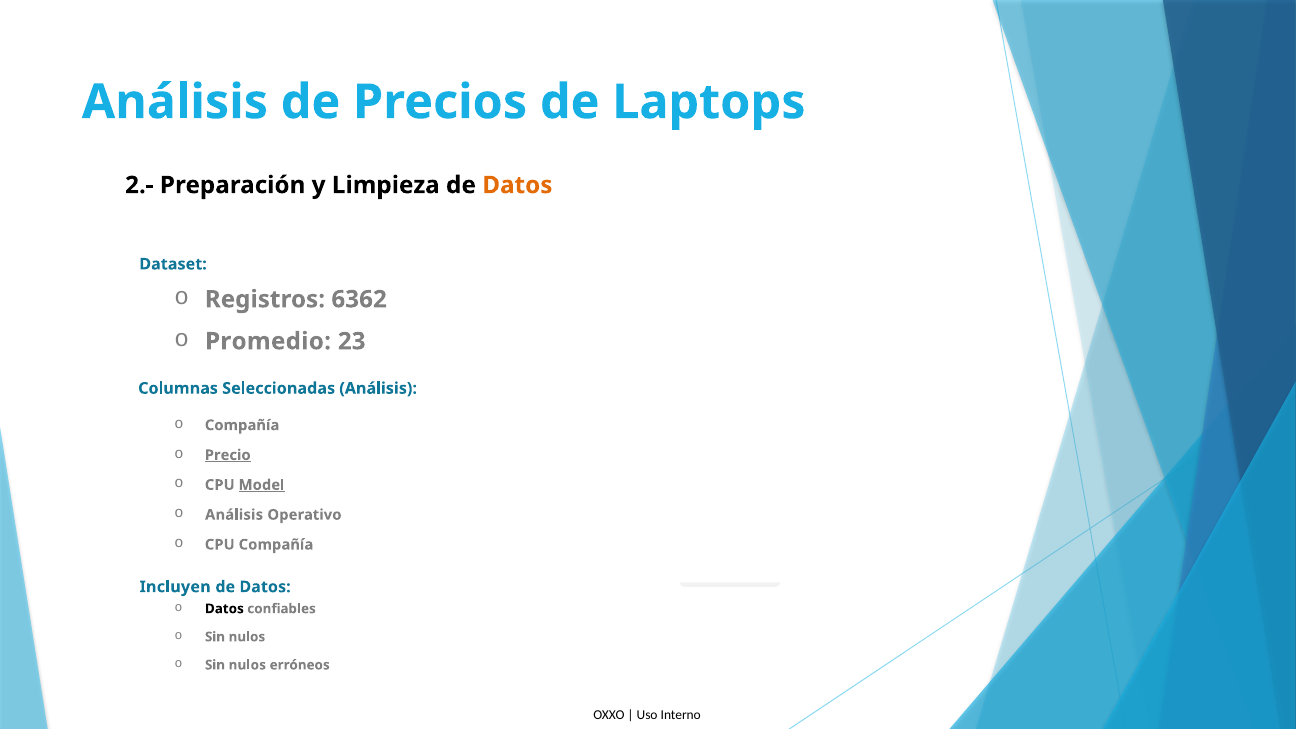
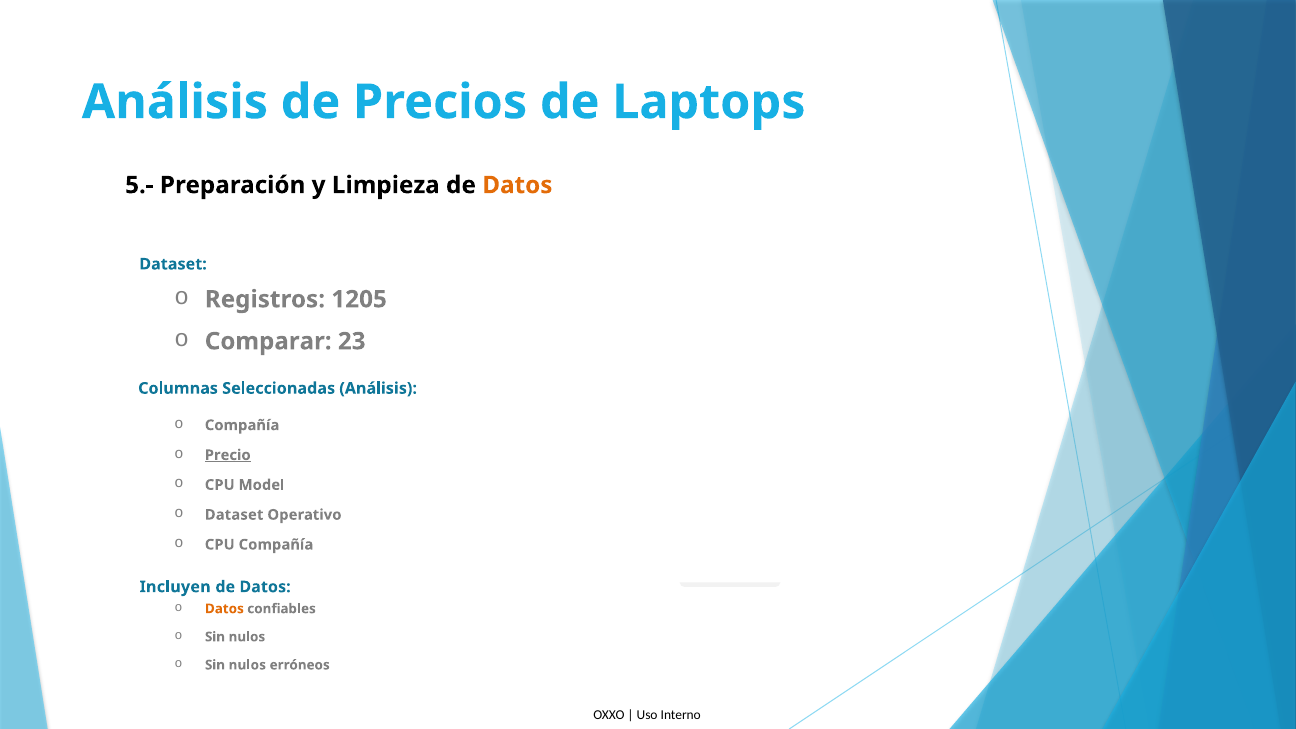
2.-: 2.- -> 5.- (139, 185)
6362: 6362 -> 1205 (359, 299)
Promedio: Promedio -> Comparar (268, 341)
Model underline: present -> none (262, 485)
Análisis: Análisis -> Dataset (234, 515)
Datos colour: black -> orange (224, 609)
